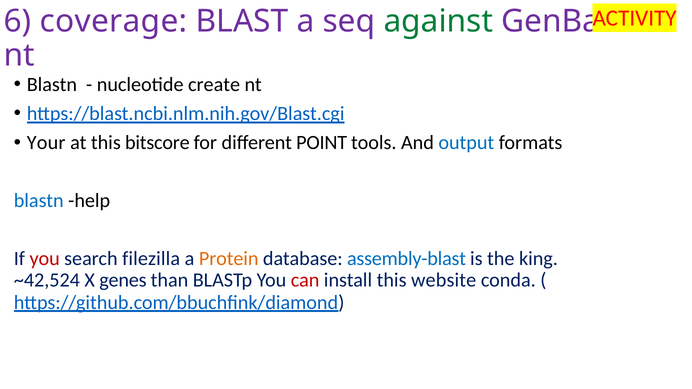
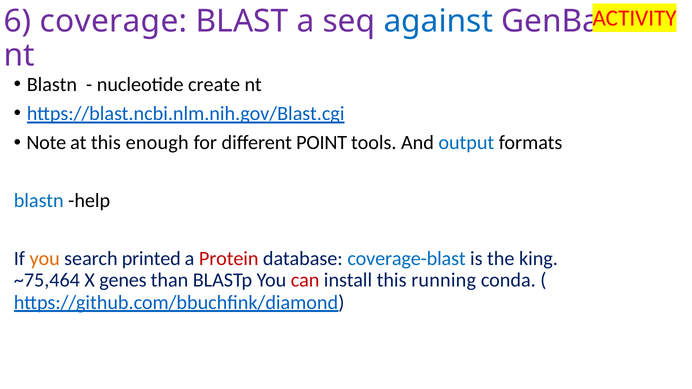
against colour: green -> blue (438, 21)
Your: Your -> Note (46, 143)
bitscore: bitscore -> enough (157, 143)
you colour: red -> orange (45, 259)
filezilla: filezilla -> printed (151, 259)
Protein colour: orange -> red (229, 259)
assembly-blast: assembly-blast -> coverage-blast (407, 259)
~42,524: ~42,524 -> ~75,464 (47, 280)
website: website -> running (444, 280)
